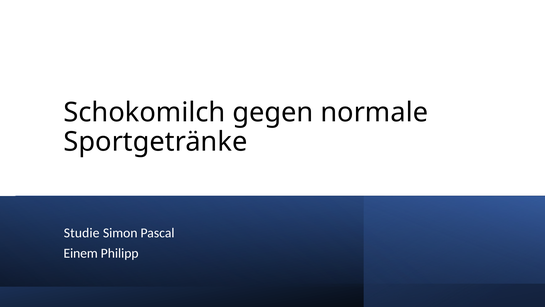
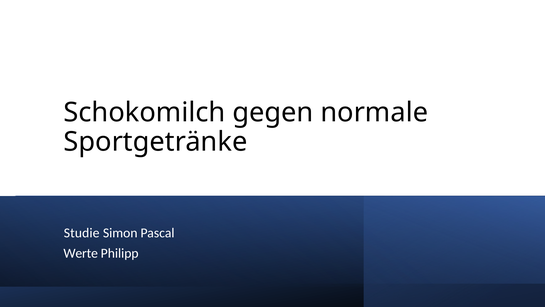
Einem: Einem -> Werte (81, 253)
